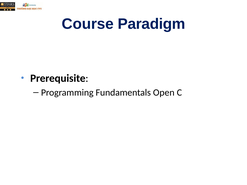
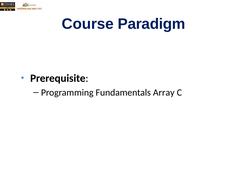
Open: Open -> Array (164, 93)
